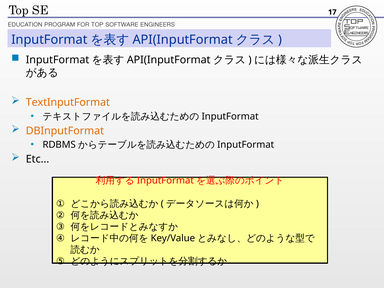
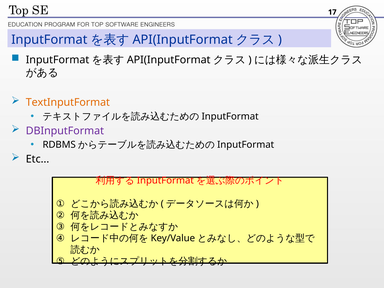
DBInputFormat colour: orange -> purple (65, 131)
